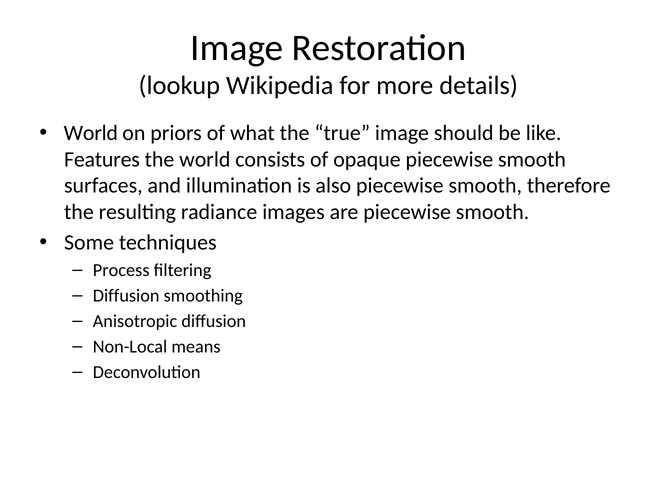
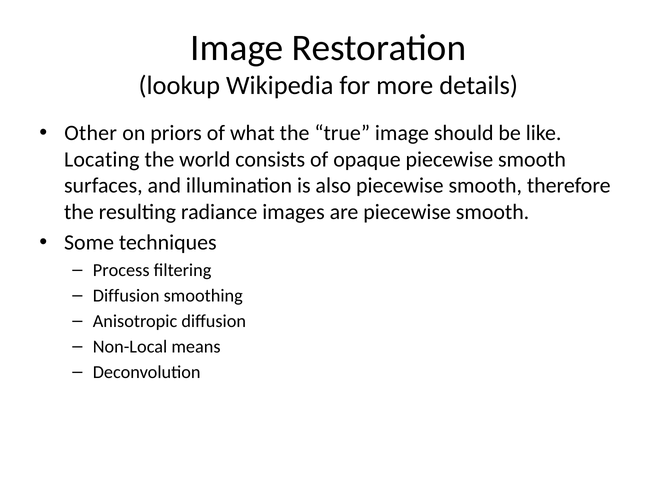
World: World -> Other (91, 133)
Features: Features -> Locating (102, 159)
